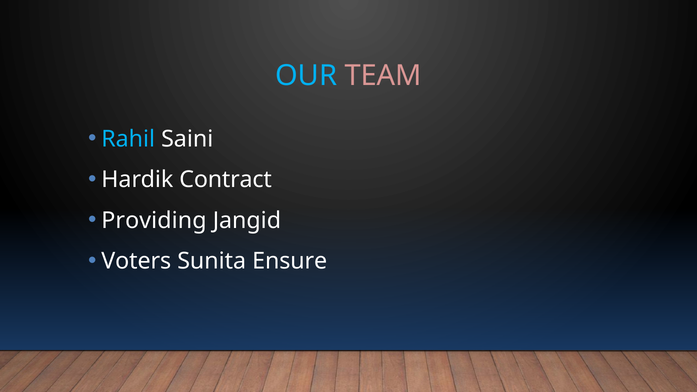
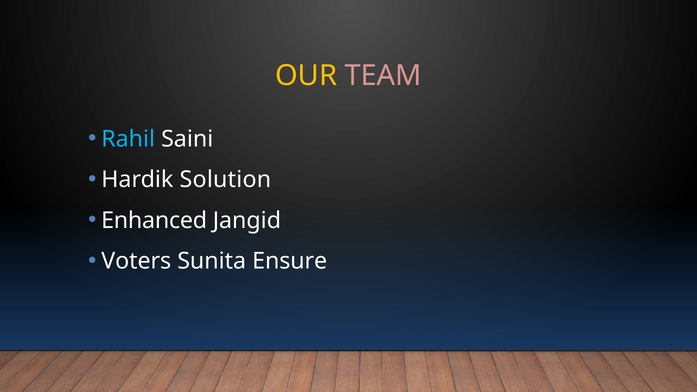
OUR colour: light blue -> yellow (306, 76)
Contract: Contract -> Solution (225, 180)
Providing: Providing -> Enhanced (154, 220)
